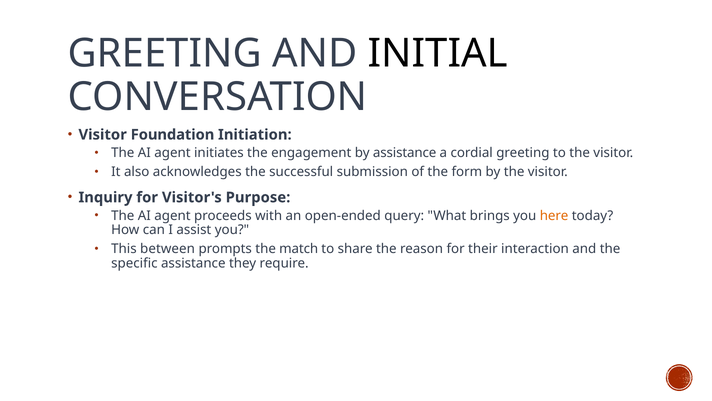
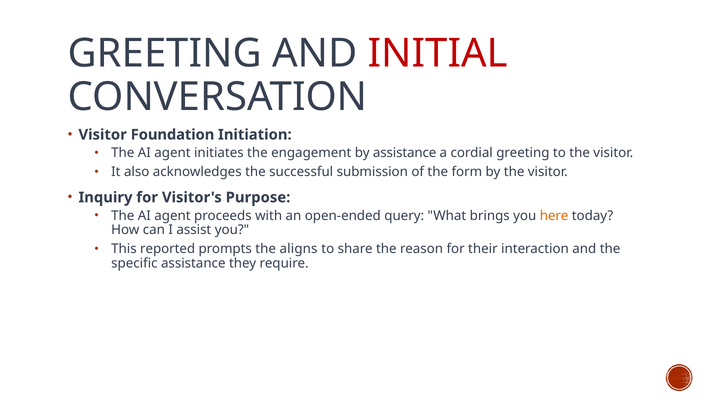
INITIAL colour: black -> red (438, 53)
between: between -> reported (168, 249)
match: match -> aligns (299, 249)
